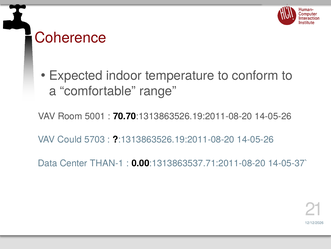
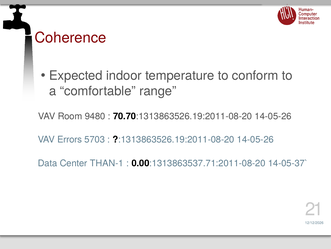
5001: 5001 -> 9480 (95, 116)
Could: Could -> Errors (70, 139)
